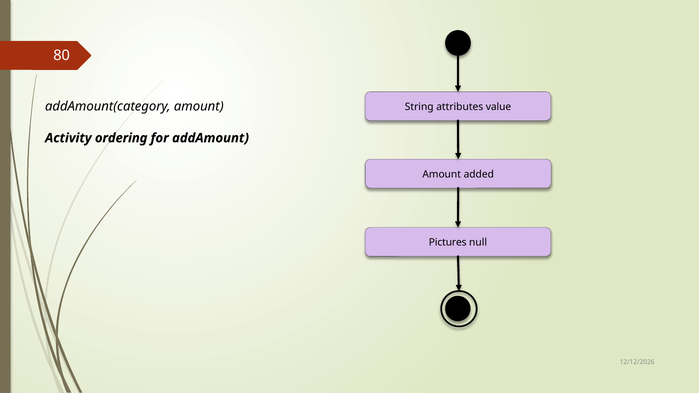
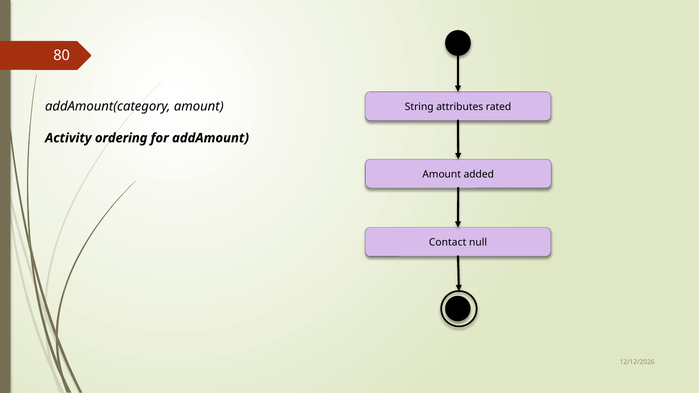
value: value -> rated (498, 107)
Pictures: Pictures -> Contact (448, 243)
